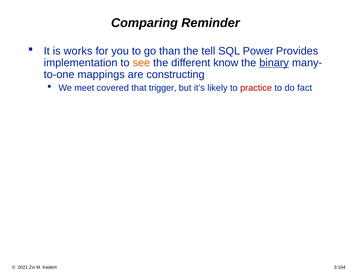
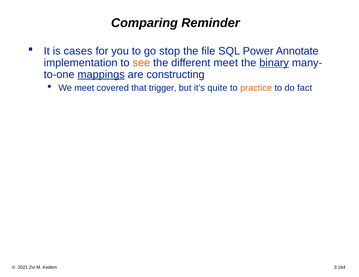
works: works -> cases (78, 51)
than: than -> stop (170, 51)
tell: tell -> file (208, 51)
Provides: Provides -> Annotate (297, 51)
different know: know -> meet (226, 63)
mappings underline: none -> present (101, 75)
likely: likely -> quite (217, 88)
practice colour: red -> orange (256, 88)
